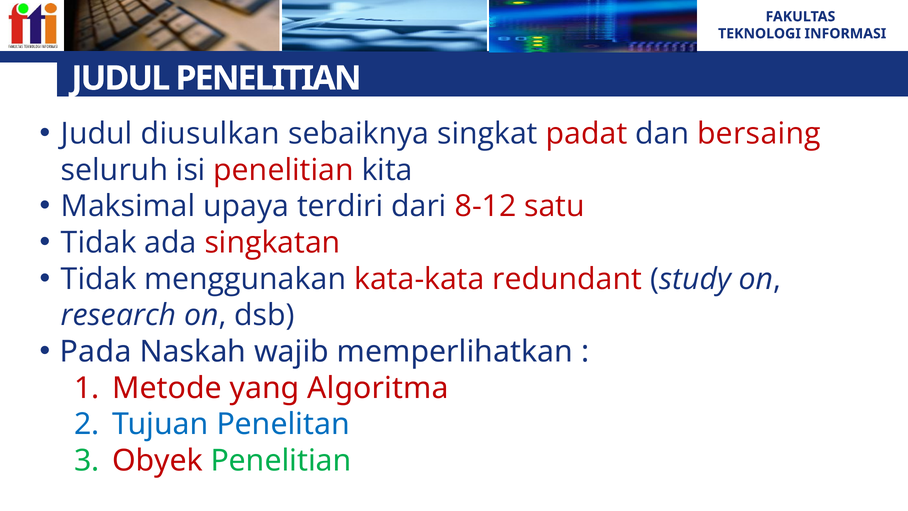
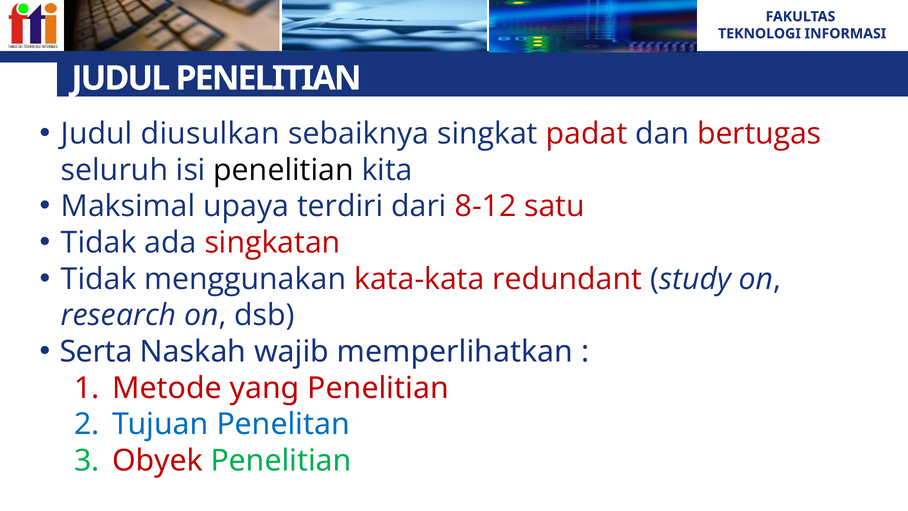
bersaing: bersaing -> bertugas (759, 134)
penelitian colour: red -> black (284, 170)
Pada: Pada -> Serta (96, 352)
yang Algoritma: Algoritma -> Penelitian (378, 388)
